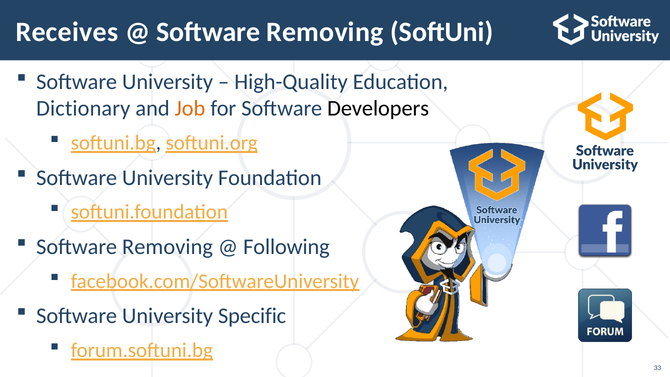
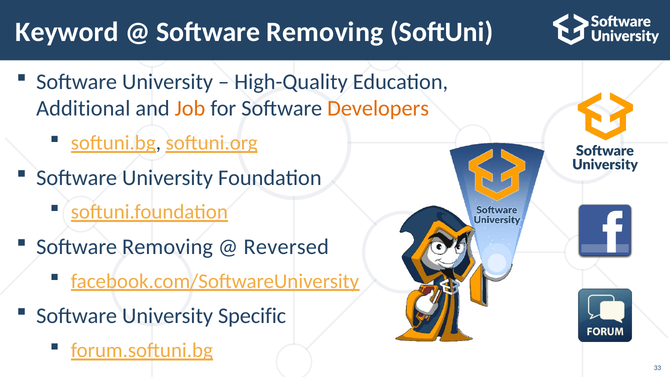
Receives: Receives -> Keyword (67, 32)
Dictionary: Dictionary -> Additional (83, 109)
Developers colour: black -> orange (378, 109)
Following: Following -> Reversed (286, 247)
